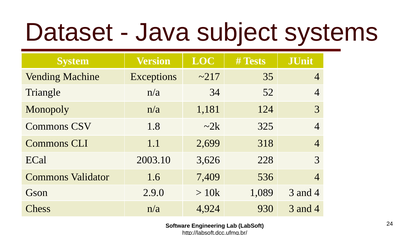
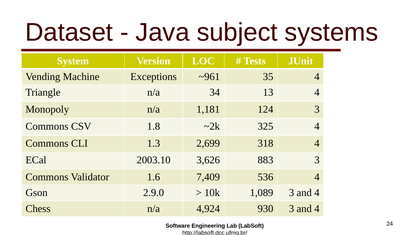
~217: ~217 -> ~961 (209, 77)
52: 52 -> 13 (268, 92)
1.1: 1.1 -> 1.3 (154, 143)
228: 228 -> 883 (265, 160)
